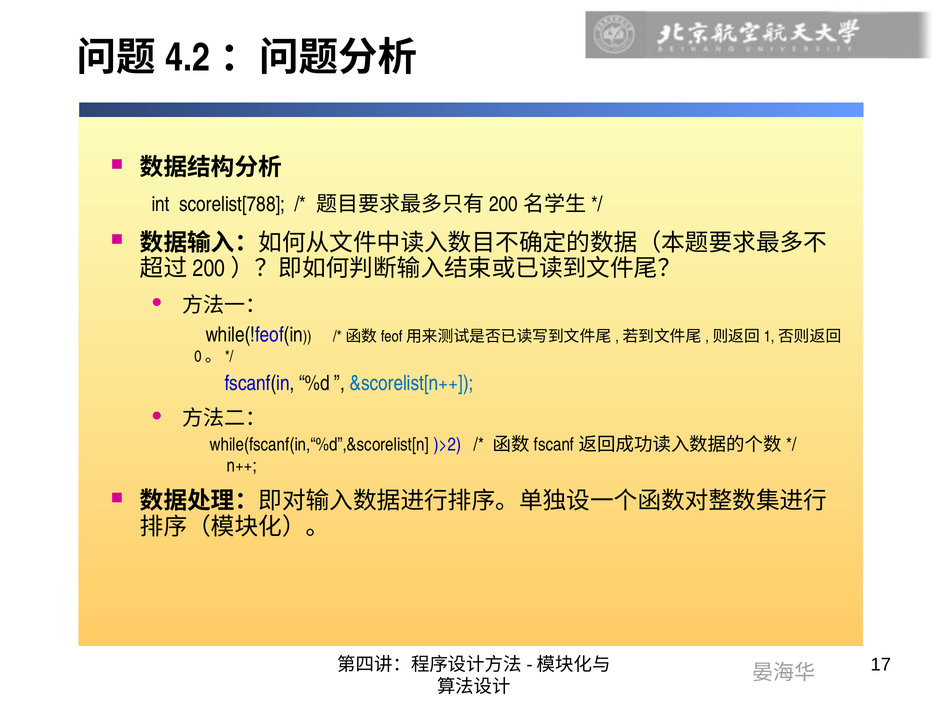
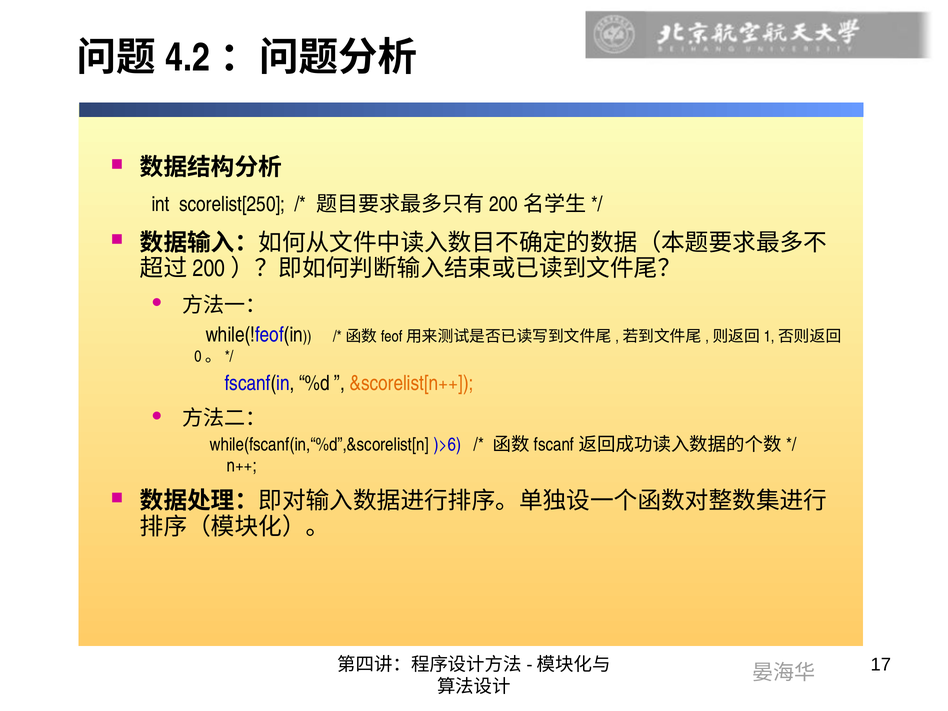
scorelist[788: scorelist[788 -> scorelist[250 (232, 204)
&scorelist[n++ colour: blue -> orange (412, 383)
)>2: )>2 -> )>6 (448, 444)
